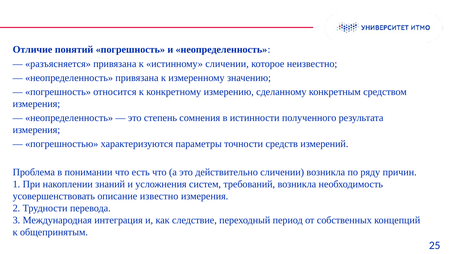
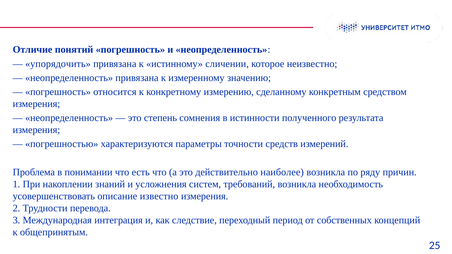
разъясняется: разъясняется -> упорядочить (58, 64)
действительно сличении: сличении -> наиболее (282, 172)
